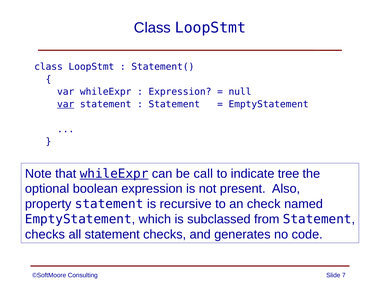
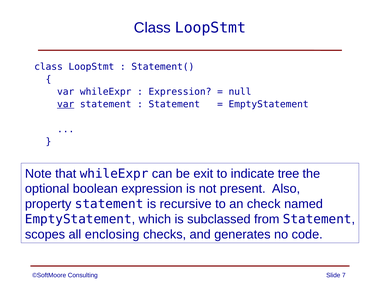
whileExpr underline: present -> none (114, 174)
call: call -> exit (203, 174)
checks: checks -> scopes (45, 234)
all statement: statement -> enclosing (112, 234)
